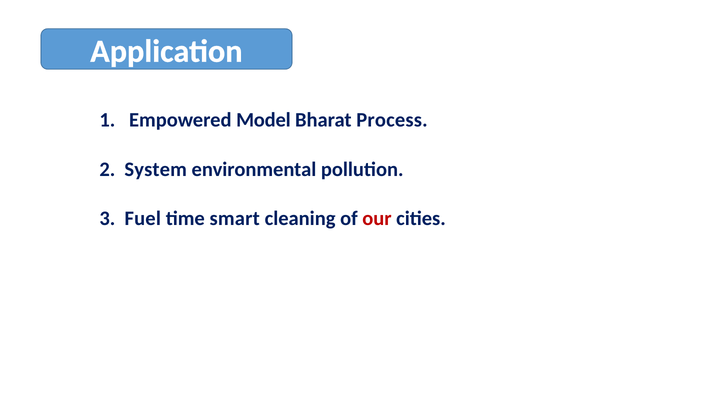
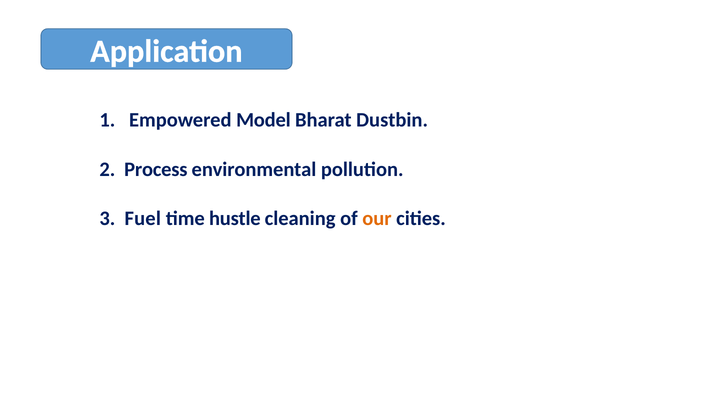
Process: Process -> Dustbin (392, 120)
System: System -> Process (156, 169)
smart: smart -> hustle (235, 219)
our colour: red -> orange (377, 219)
